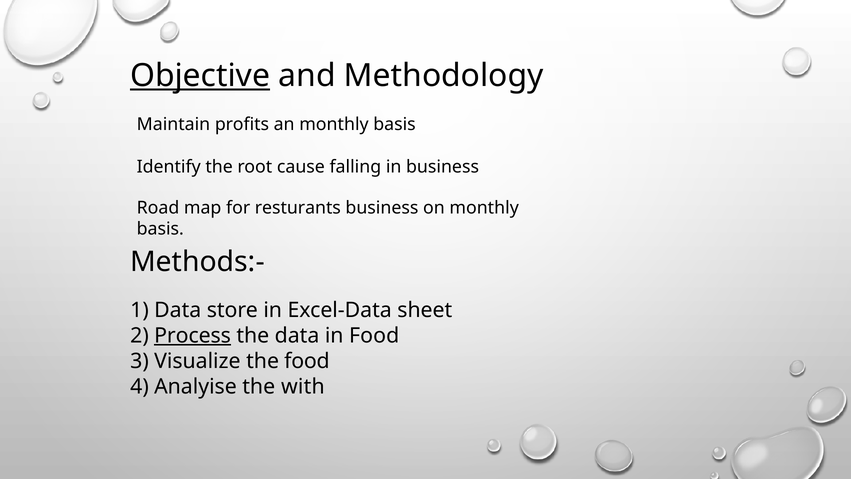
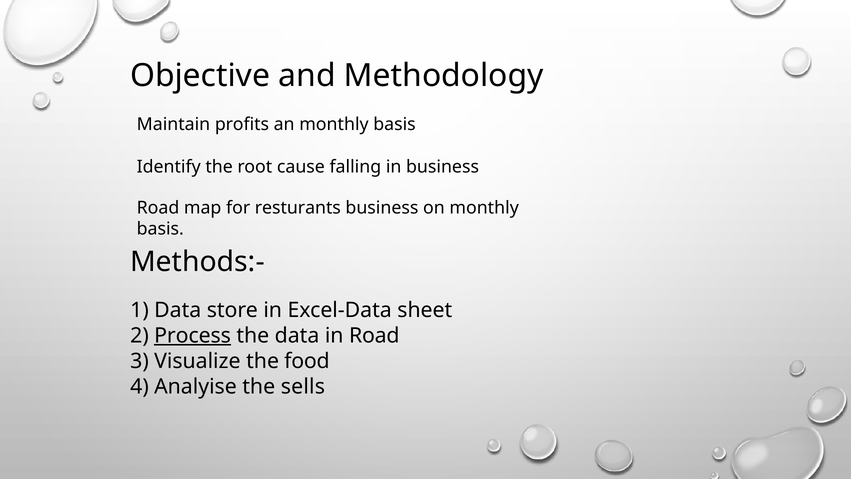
Objective underline: present -> none (200, 76)
in Food: Food -> Road (374, 335)
with: with -> sells (303, 387)
